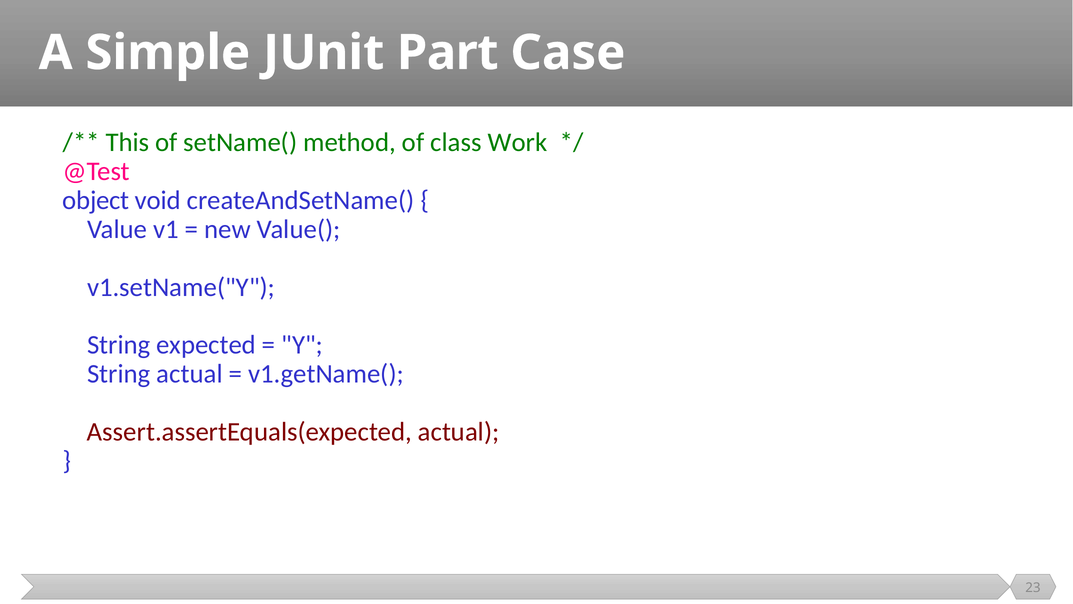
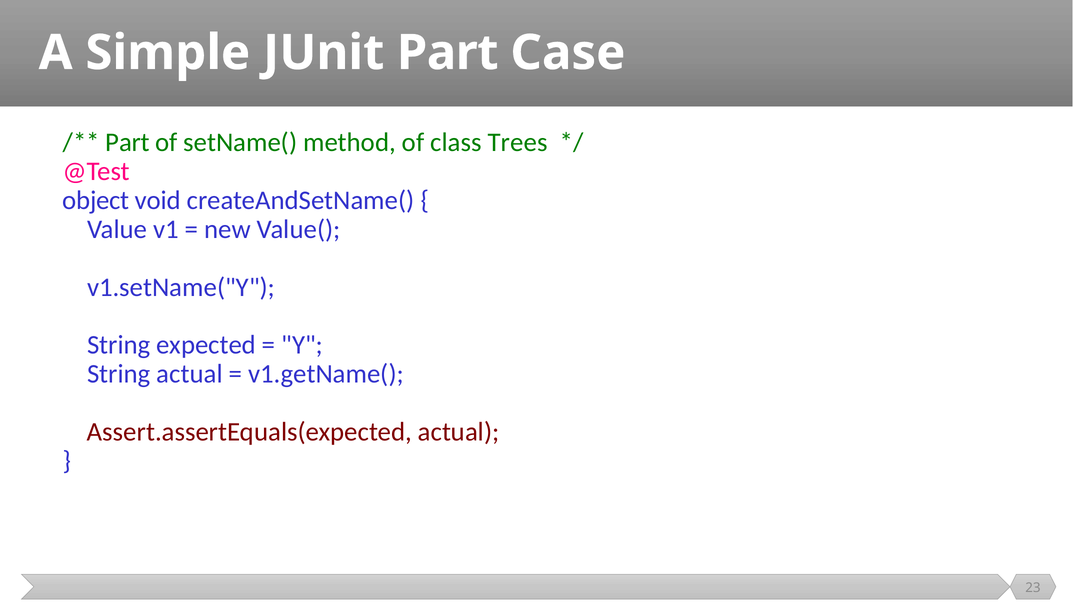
This: This -> Part (128, 142)
Work: Work -> Trees (518, 142)
